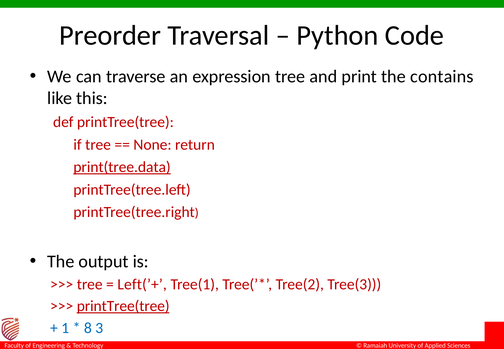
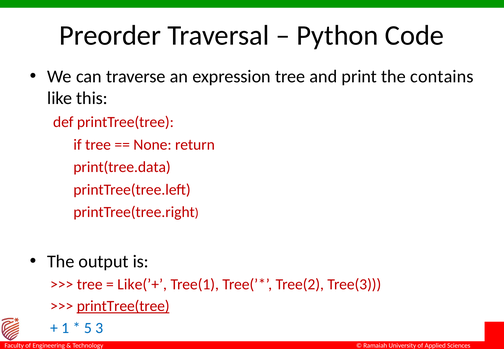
print(tree.data underline: present -> none (122, 167)
Left(’+: Left(’+ -> Like(’+ (142, 284)
8: 8 -> 5 (88, 328)
